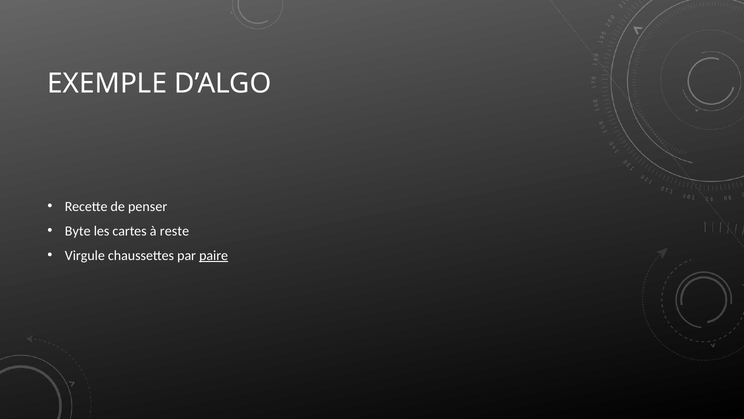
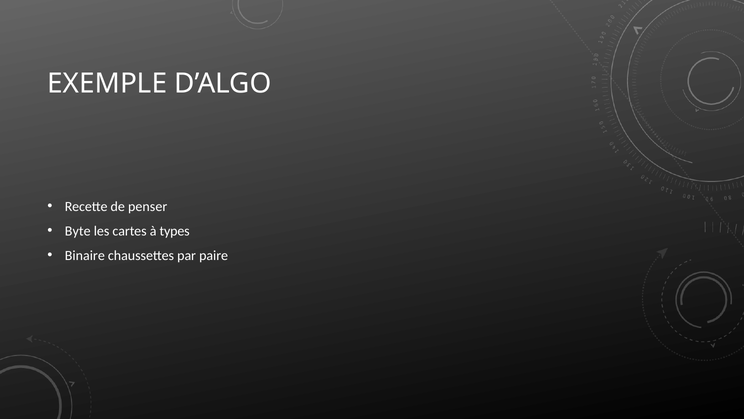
reste: reste -> types (175, 231)
Virgule: Virgule -> Binaire (85, 255)
paire underline: present -> none (214, 255)
